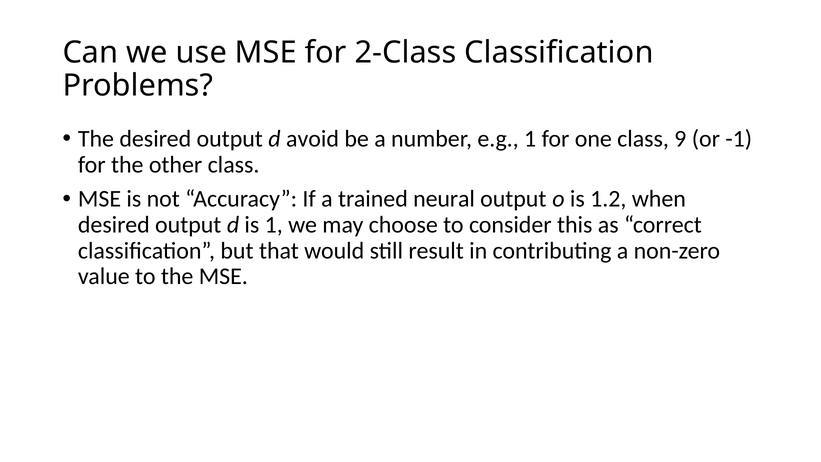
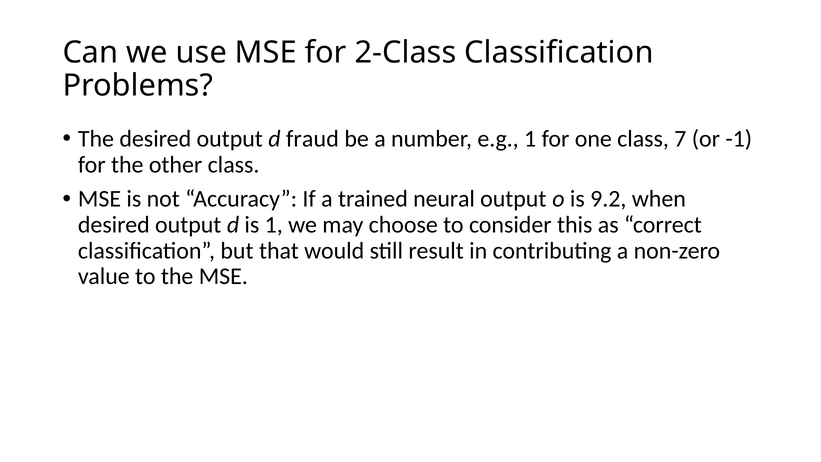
avoid: avoid -> fraud (312, 139)
9: 9 -> 7 (680, 139)
1.2: 1.2 -> 9.2 (608, 199)
